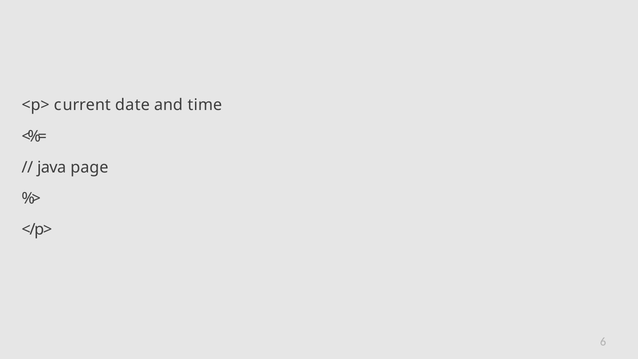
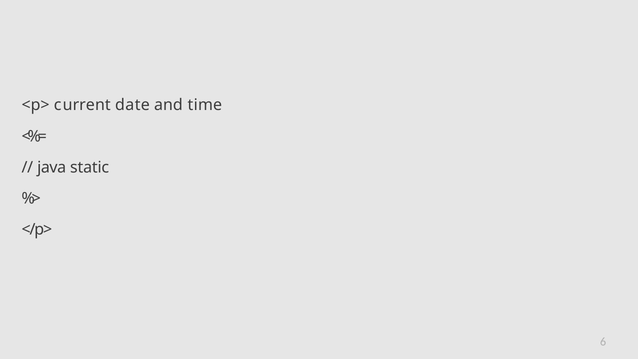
page: page -> static (90, 167)
